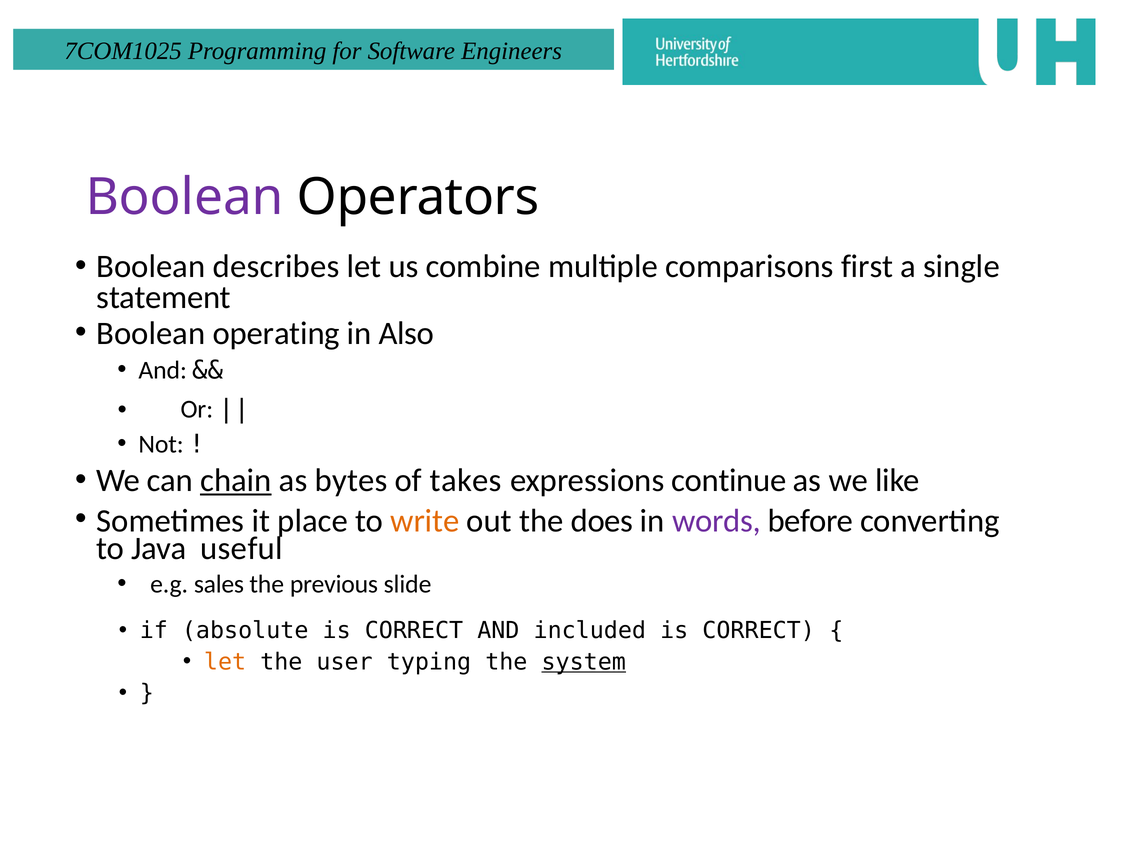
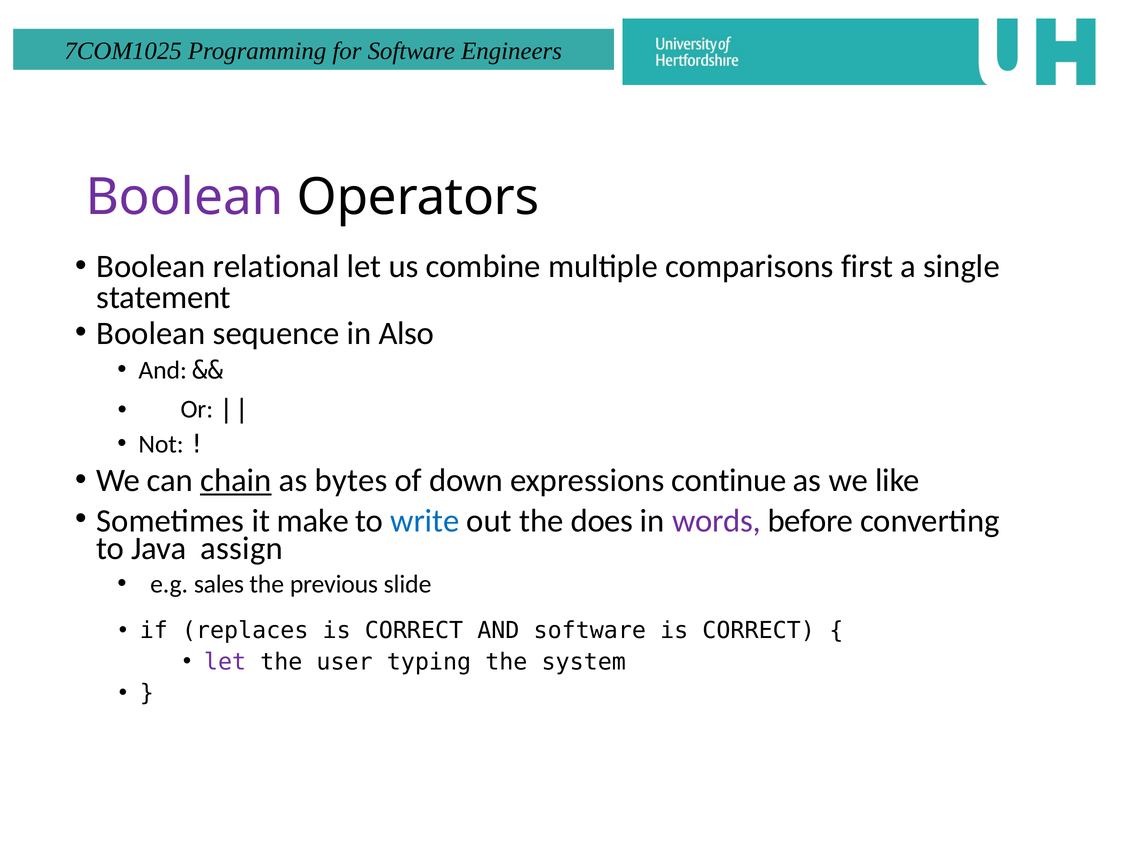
describes: describes -> relational (276, 267)
operating: operating -> sequence (276, 333)
takes: takes -> down (466, 480)
place: place -> make (313, 521)
write colour: orange -> blue (425, 521)
useful: useful -> assign (242, 548)
absolute: absolute -> replaces (245, 630)
AND included: included -> software (590, 630)
let colour: orange -> purple (225, 662)
system underline: present -> none (584, 662)
